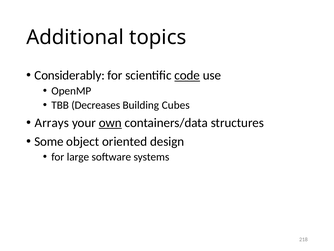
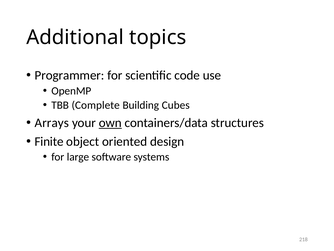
Considerably: Considerably -> Programmer (70, 75)
code underline: present -> none (187, 75)
Decreases: Decreases -> Complete (96, 105)
Some: Some -> Finite (49, 141)
